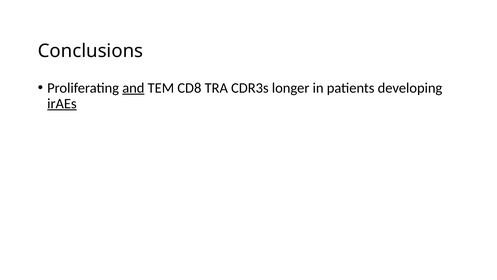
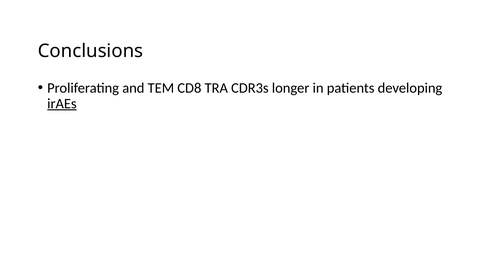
and underline: present -> none (133, 88)
